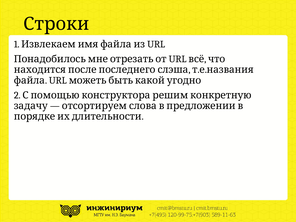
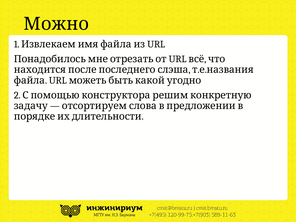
Строки: Строки -> Можно (56, 24)
